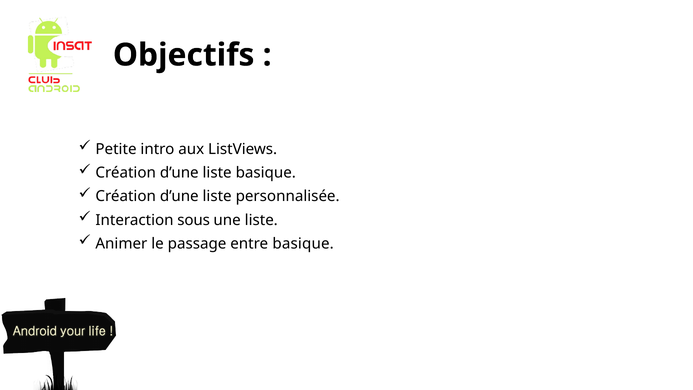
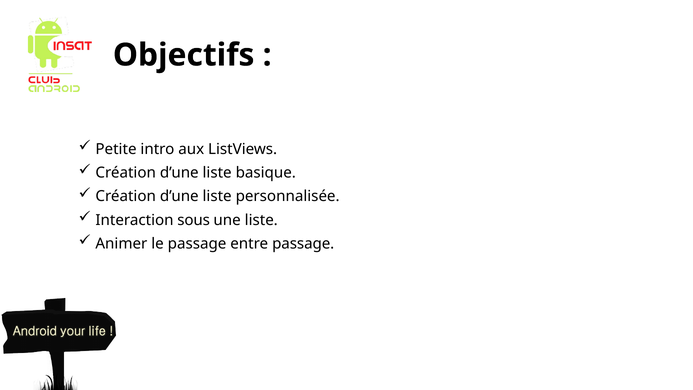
entre basique: basique -> passage (303, 244)
